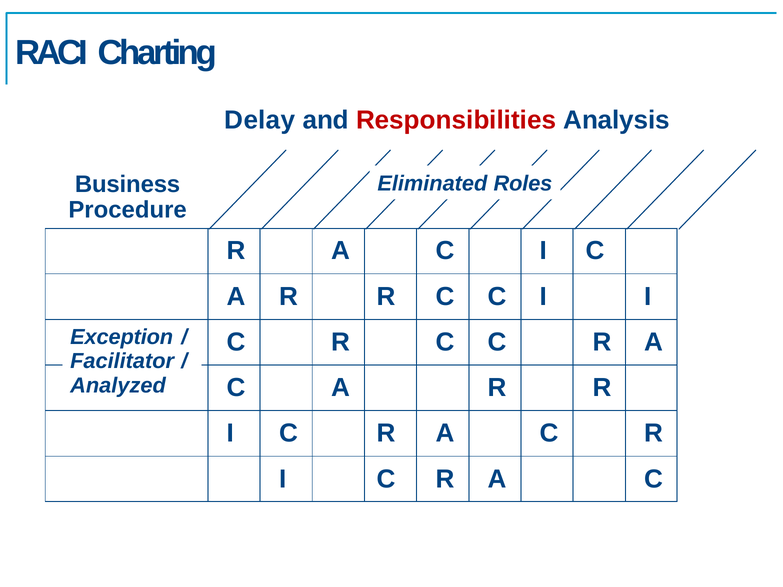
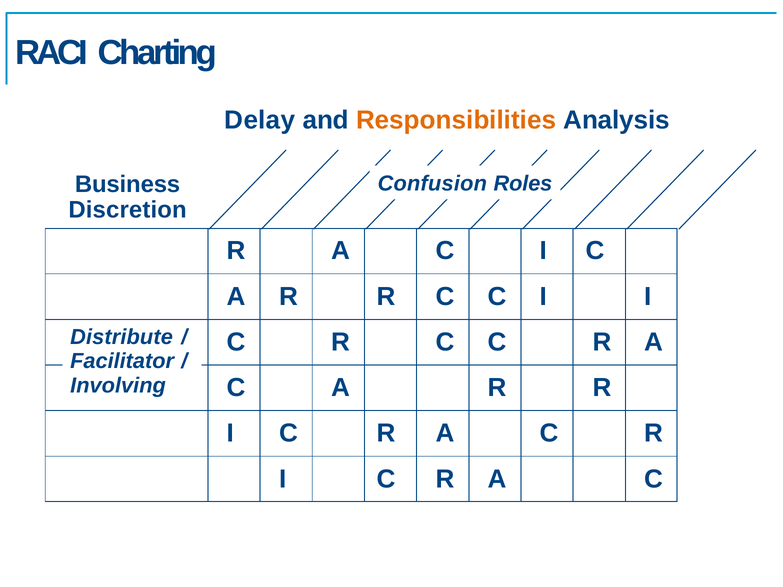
Responsibilities colour: red -> orange (456, 120)
Eliminated: Eliminated -> Confusion (432, 184)
Procedure: Procedure -> Discretion (128, 210)
Exception: Exception -> Distribute (122, 337)
Analyzed: Analyzed -> Involving (118, 386)
